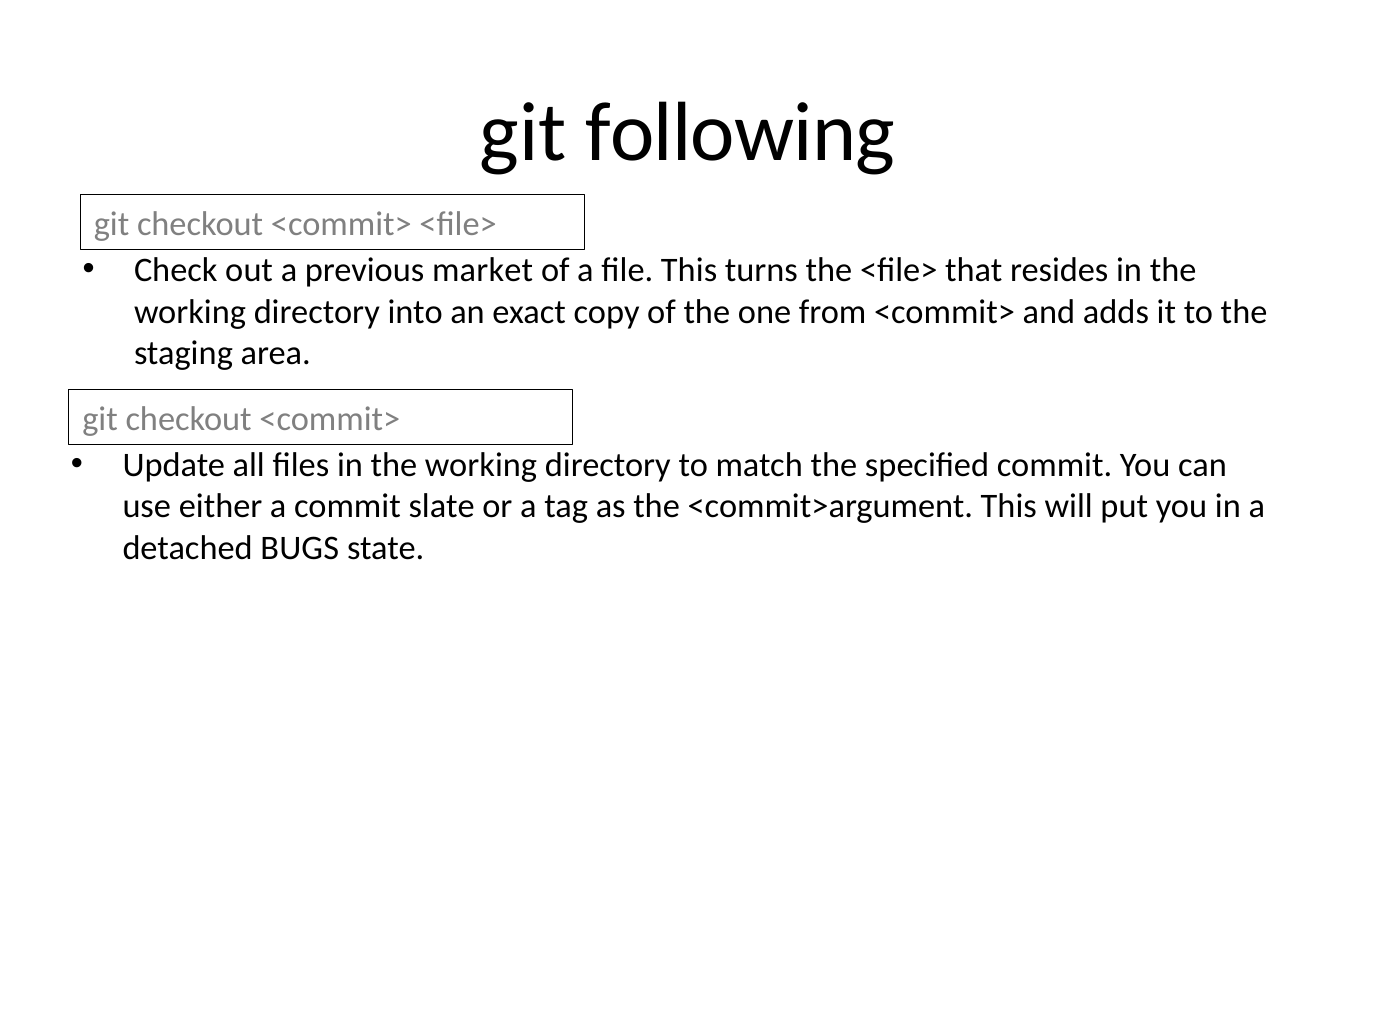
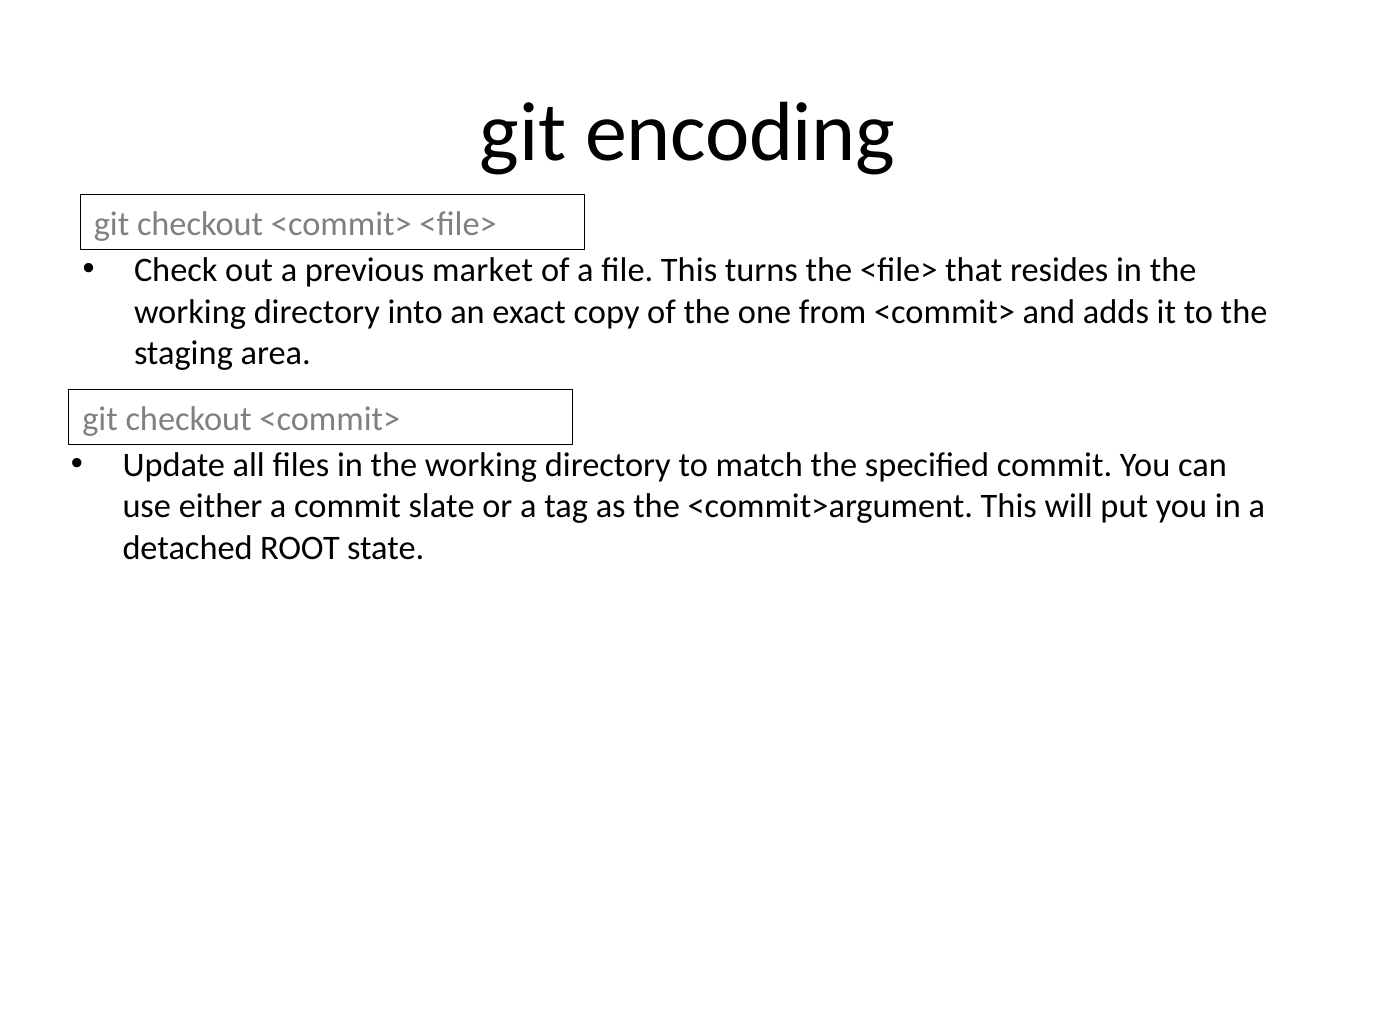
following: following -> encoding (740, 133)
BUGS: BUGS -> ROOT (300, 548)
